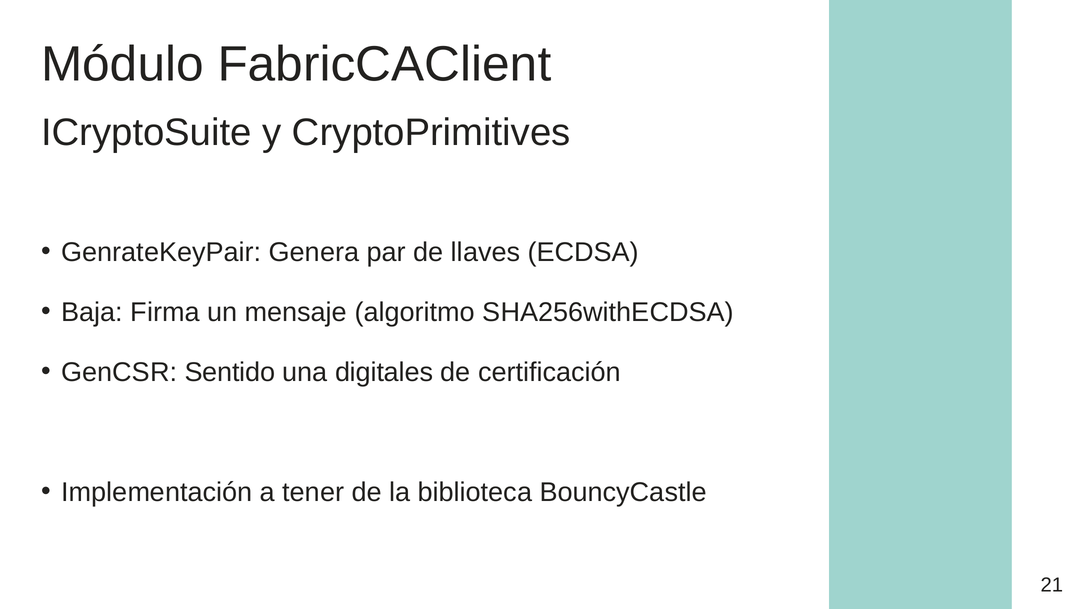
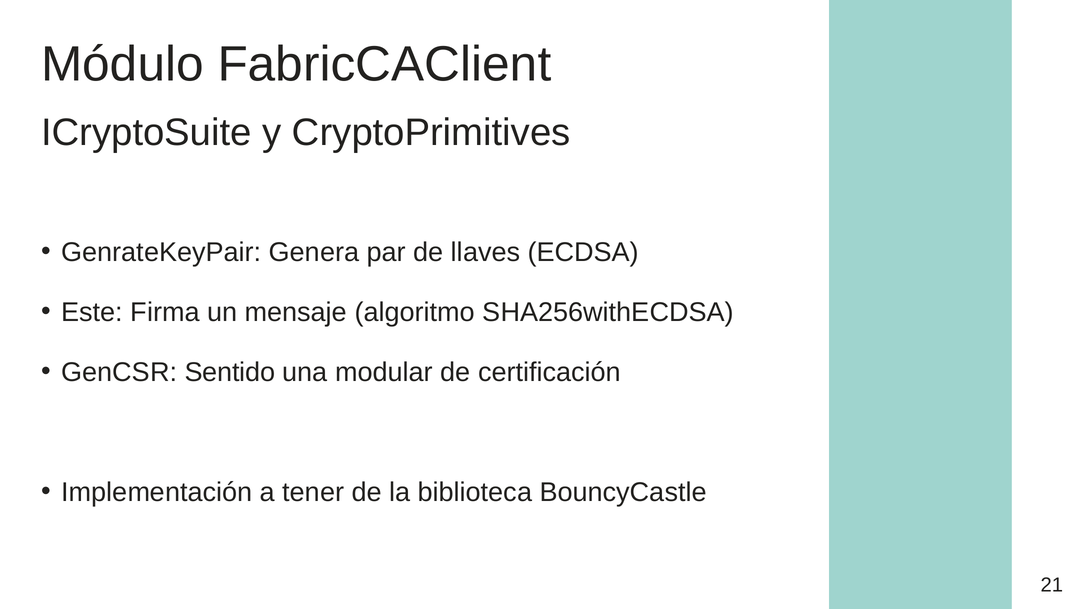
Baja: Baja -> Este (92, 312)
digitales: digitales -> modular (384, 372)
